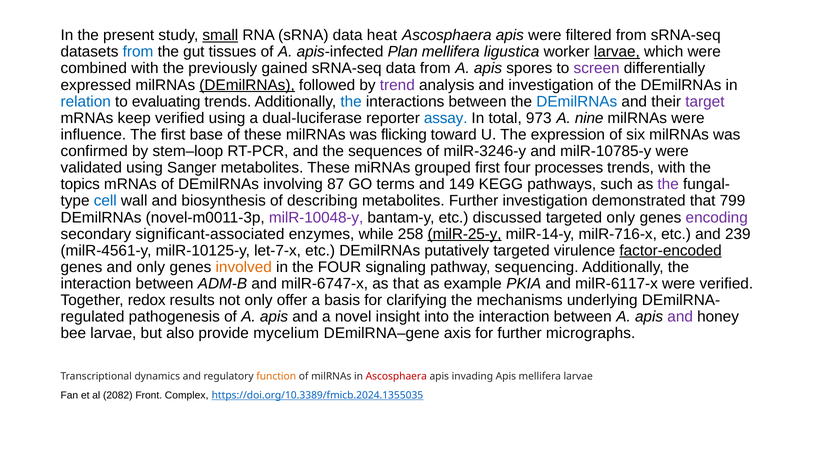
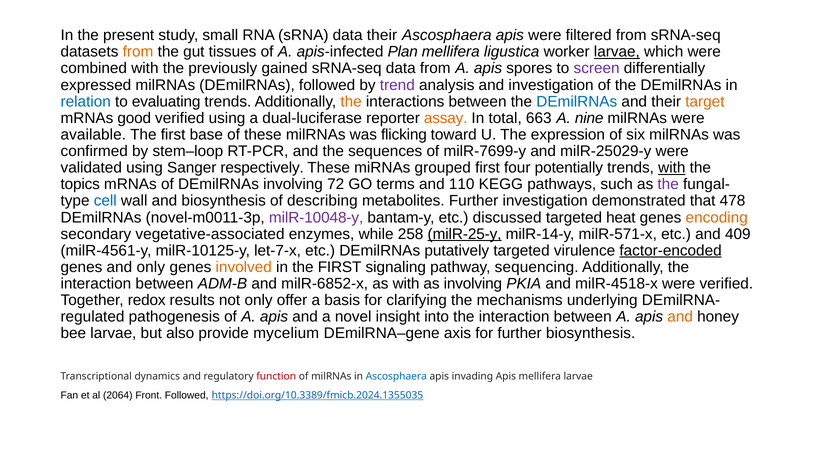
small underline: present -> none (220, 35)
data heat: heat -> their (382, 35)
from colour: blue -> orange (138, 52)
DEmilRNAs underline: present -> none (247, 85)
the colour: blue -> orange (351, 102)
target colour: purple -> orange (705, 102)
keep: keep -> good (134, 118)
assay colour: blue -> orange (446, 118)
973: 973 -> 663 (539, 118)
influence: influence -> available (93, 135)
milR-3246-y: milR-3246-y -> milR-7699-y (485, 151)
milR-10785-y: milR-10785-y -> milR-25029-y (606, 151)
Sanger metabolites: metabolites -> respectively (262, 168)
processes: processes -> potentially (569, 168)
with underline: none -> present (672, 168)
87: 87 -> 72 (336, 184)
149: 149 -> 110 (462, 184)
799: 799 -> 478 (732, 201)
targeted only: only -> heat (621, 218)
encoding colour: purple -> orange (717, 218)
significant-associated: significant-associated -> vegetative-associated (210, 234)
milR-716-x: milR-716-x -> milR-571-x (618, 234)
239: 239 -> 409 (738, 234)
in the FOUR: FOUR -> FIRST (340, 267)
milR-6747-x: milR-6747-x -> milR-6852-x (325, 284)
as that: that -> with (406, 284)
as example: example -> involving (473, 284)
milR-6117-x: milR-6117-x -> milR-4518-x (617, 284)
and colour: purple -> orange (680, 317)
further micrographs: micrographs -> biosynthesis (591, 334)
function colour: orange -> red (276, 377)
Ascosphaera colour: red -> blue (396, 377)
2082: 2082 -> 2064 (118, 395)
Front Complex: Complex -> Followed (187, 395)
